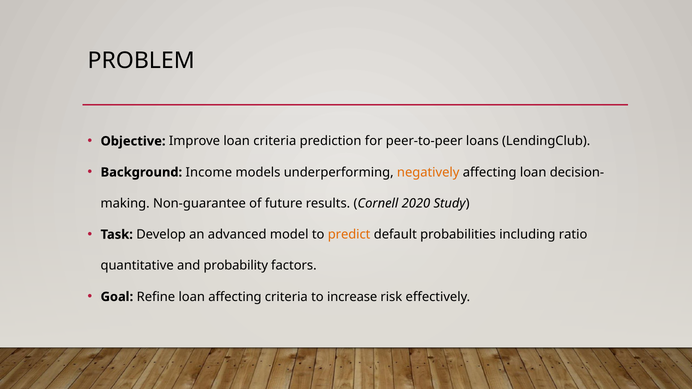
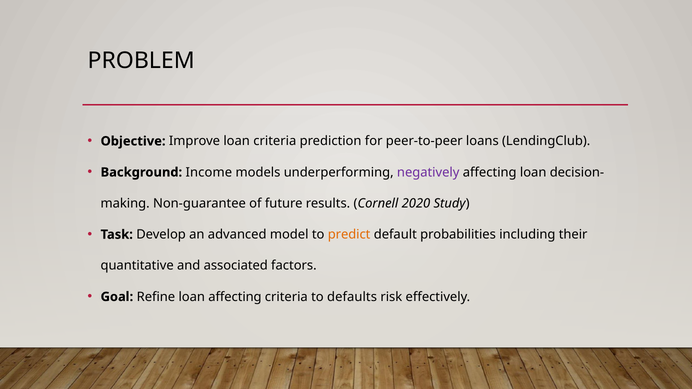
negatively colour: orange -> purple (428, 172)
ratio: ratio -> their (573, 235)
probability: probability -> associated (236, 266)
increase: increase -> defaults (352, 297)
